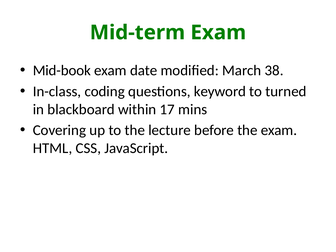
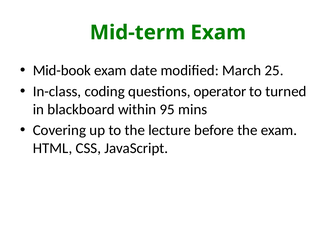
38: 38 -> 25 (274, 70)
keyword: keyword -> operator (220, 91)
17: 17 -> 95 (167, 109)
